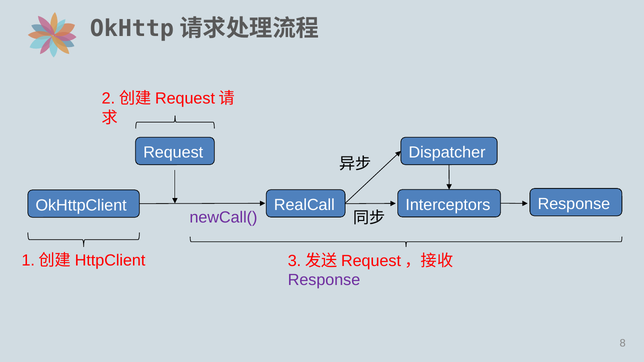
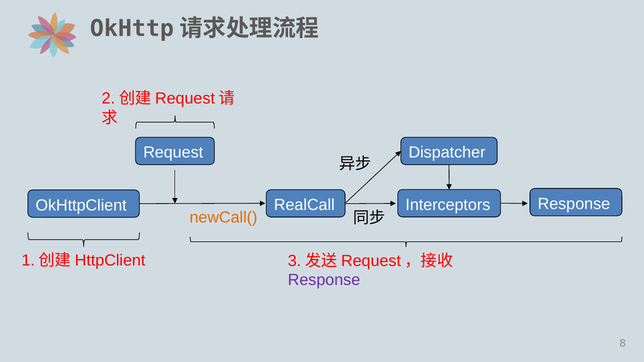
newCall( colour: purple -> orange (224, 218)
